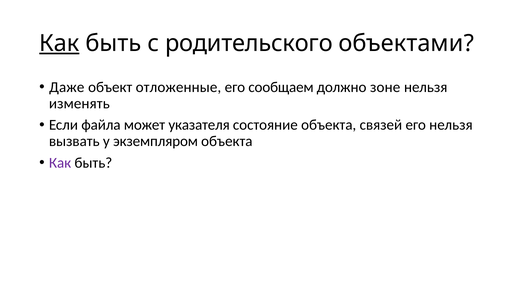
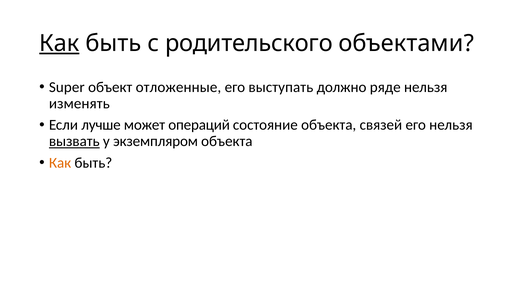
Даже: Даже -> Super (67, 87)
сообщаем: сообщаем -> выступать (281, 87)
зоне: зоне -> ряде (385, 87)
файла: файла -> лучше (101, 125)
указателя: указателя -> операций (199, 125)
вызвать underline: none -> present (74, 141)
Как colour: purple -> orange (60, 163)
